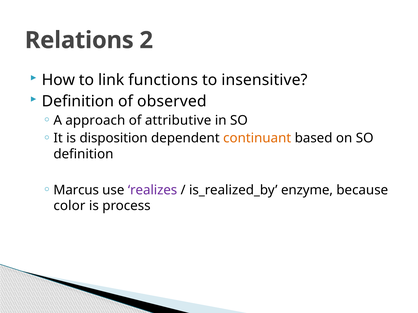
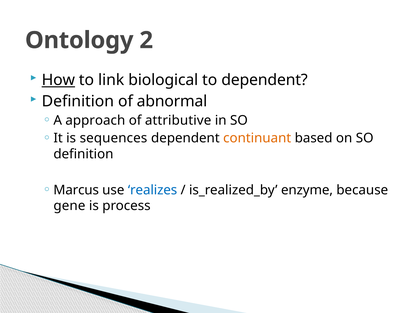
Relations: Relations -> Ontology (79, 40)
How underline: none -> present (58, 80)
functions: functions -> biological (163, 80)
to insensitive: insensitive -> dependent (265, 80)
observed: observed -> abnormal (172, 101)
disposition: disposition -> sequences (113, 138)
realizes colour: purple -> blue (153, 190)
color: color -> gene (69, 206)
